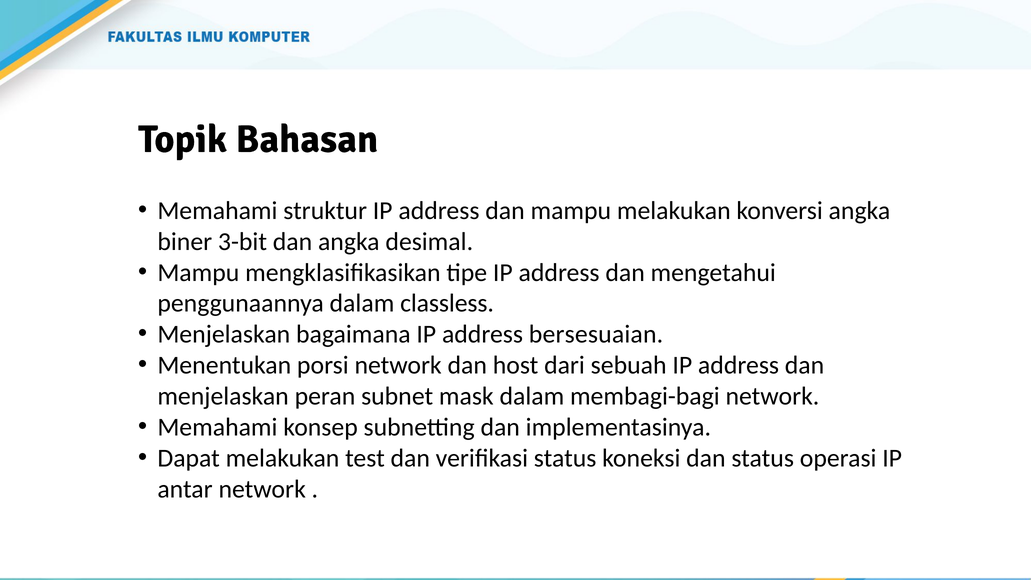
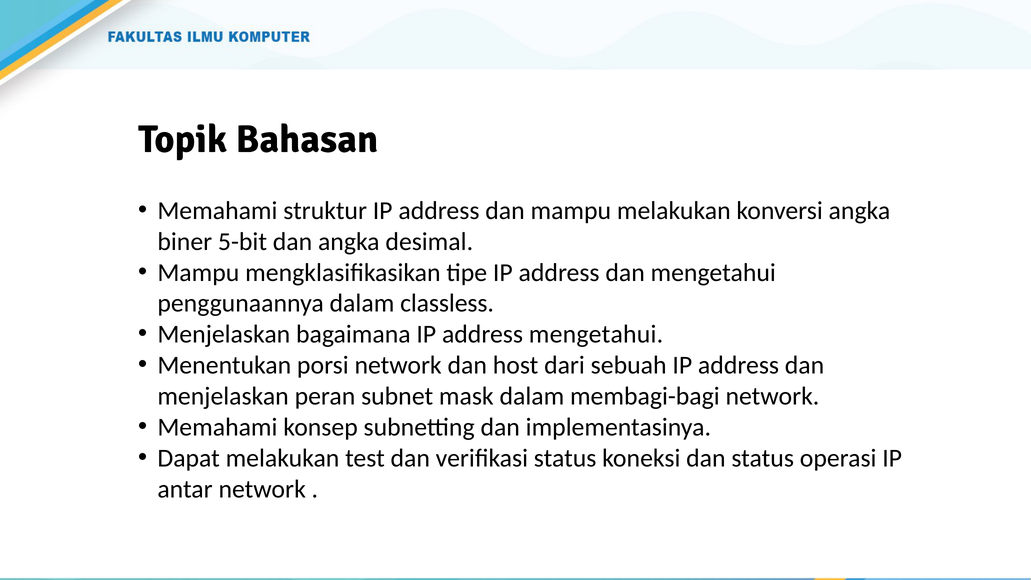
3-bit: 3-bit -> 5-bit (242, 242)
address bersesuaian: bersesuaian -> mengetahui (596, 334)
